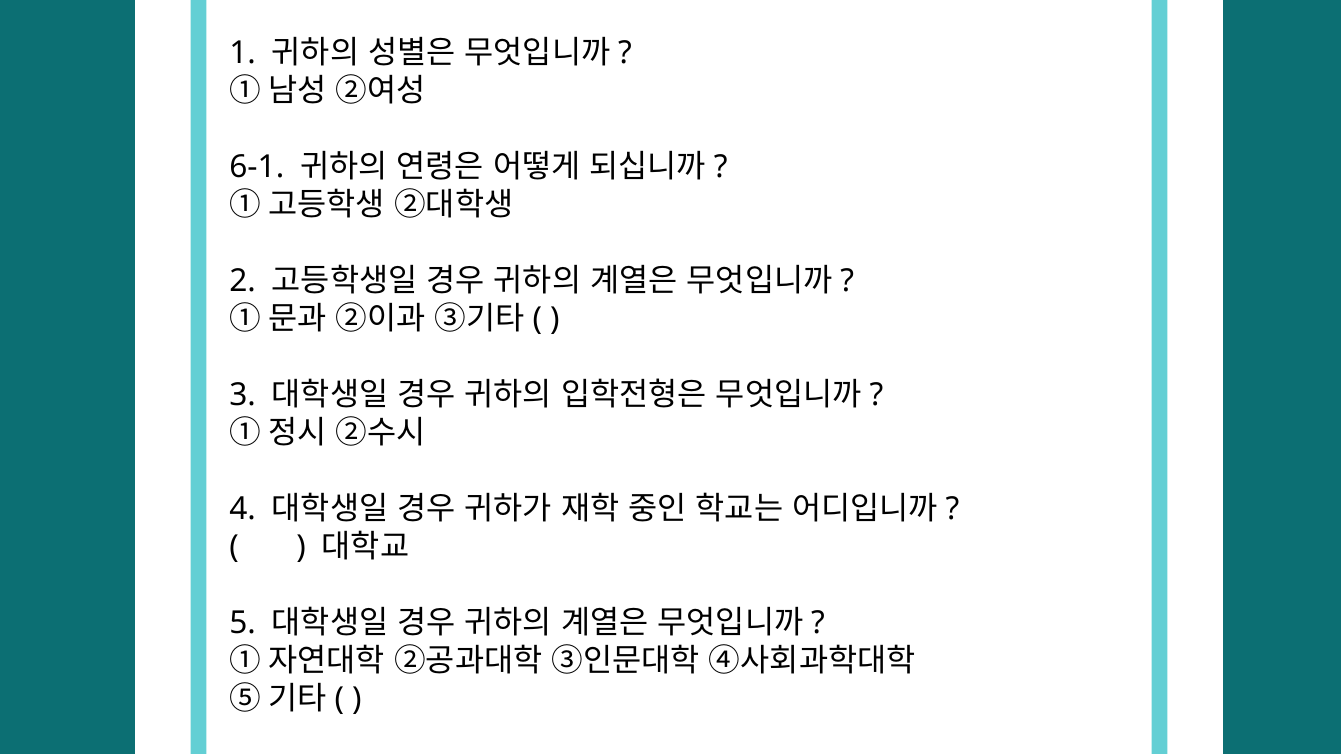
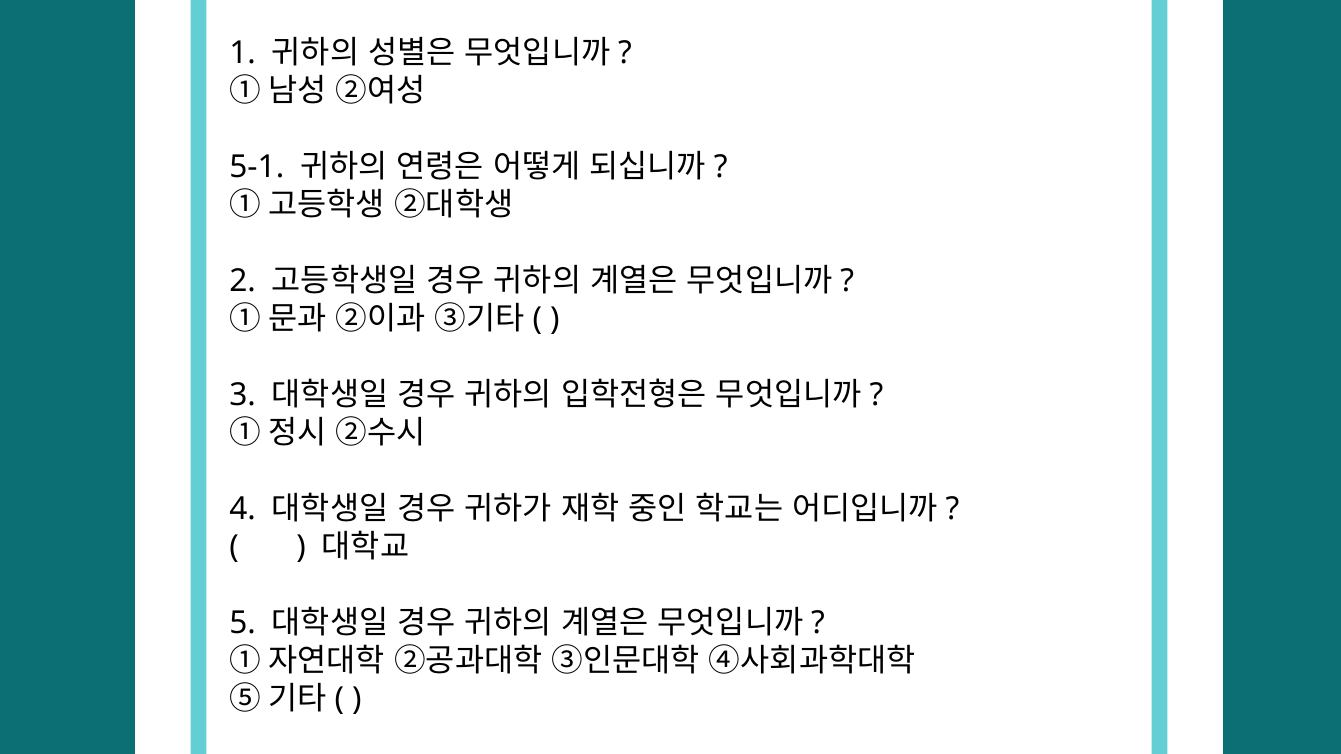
6-1: 6-1 -> 5-1 (257, 167)
